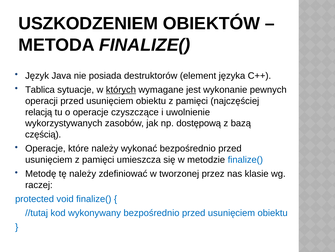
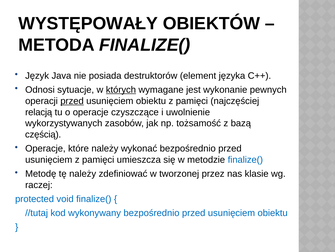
USZKODZENIEM: USZKODZENIEM -> WYSTĘPOWAŁY (88, 24)
Tablica: Tablica -> Odnosi (40, 89)
przed underline: none -> present (72, 101)
dostępową: dostępową -> tożsamość (199, 123)
